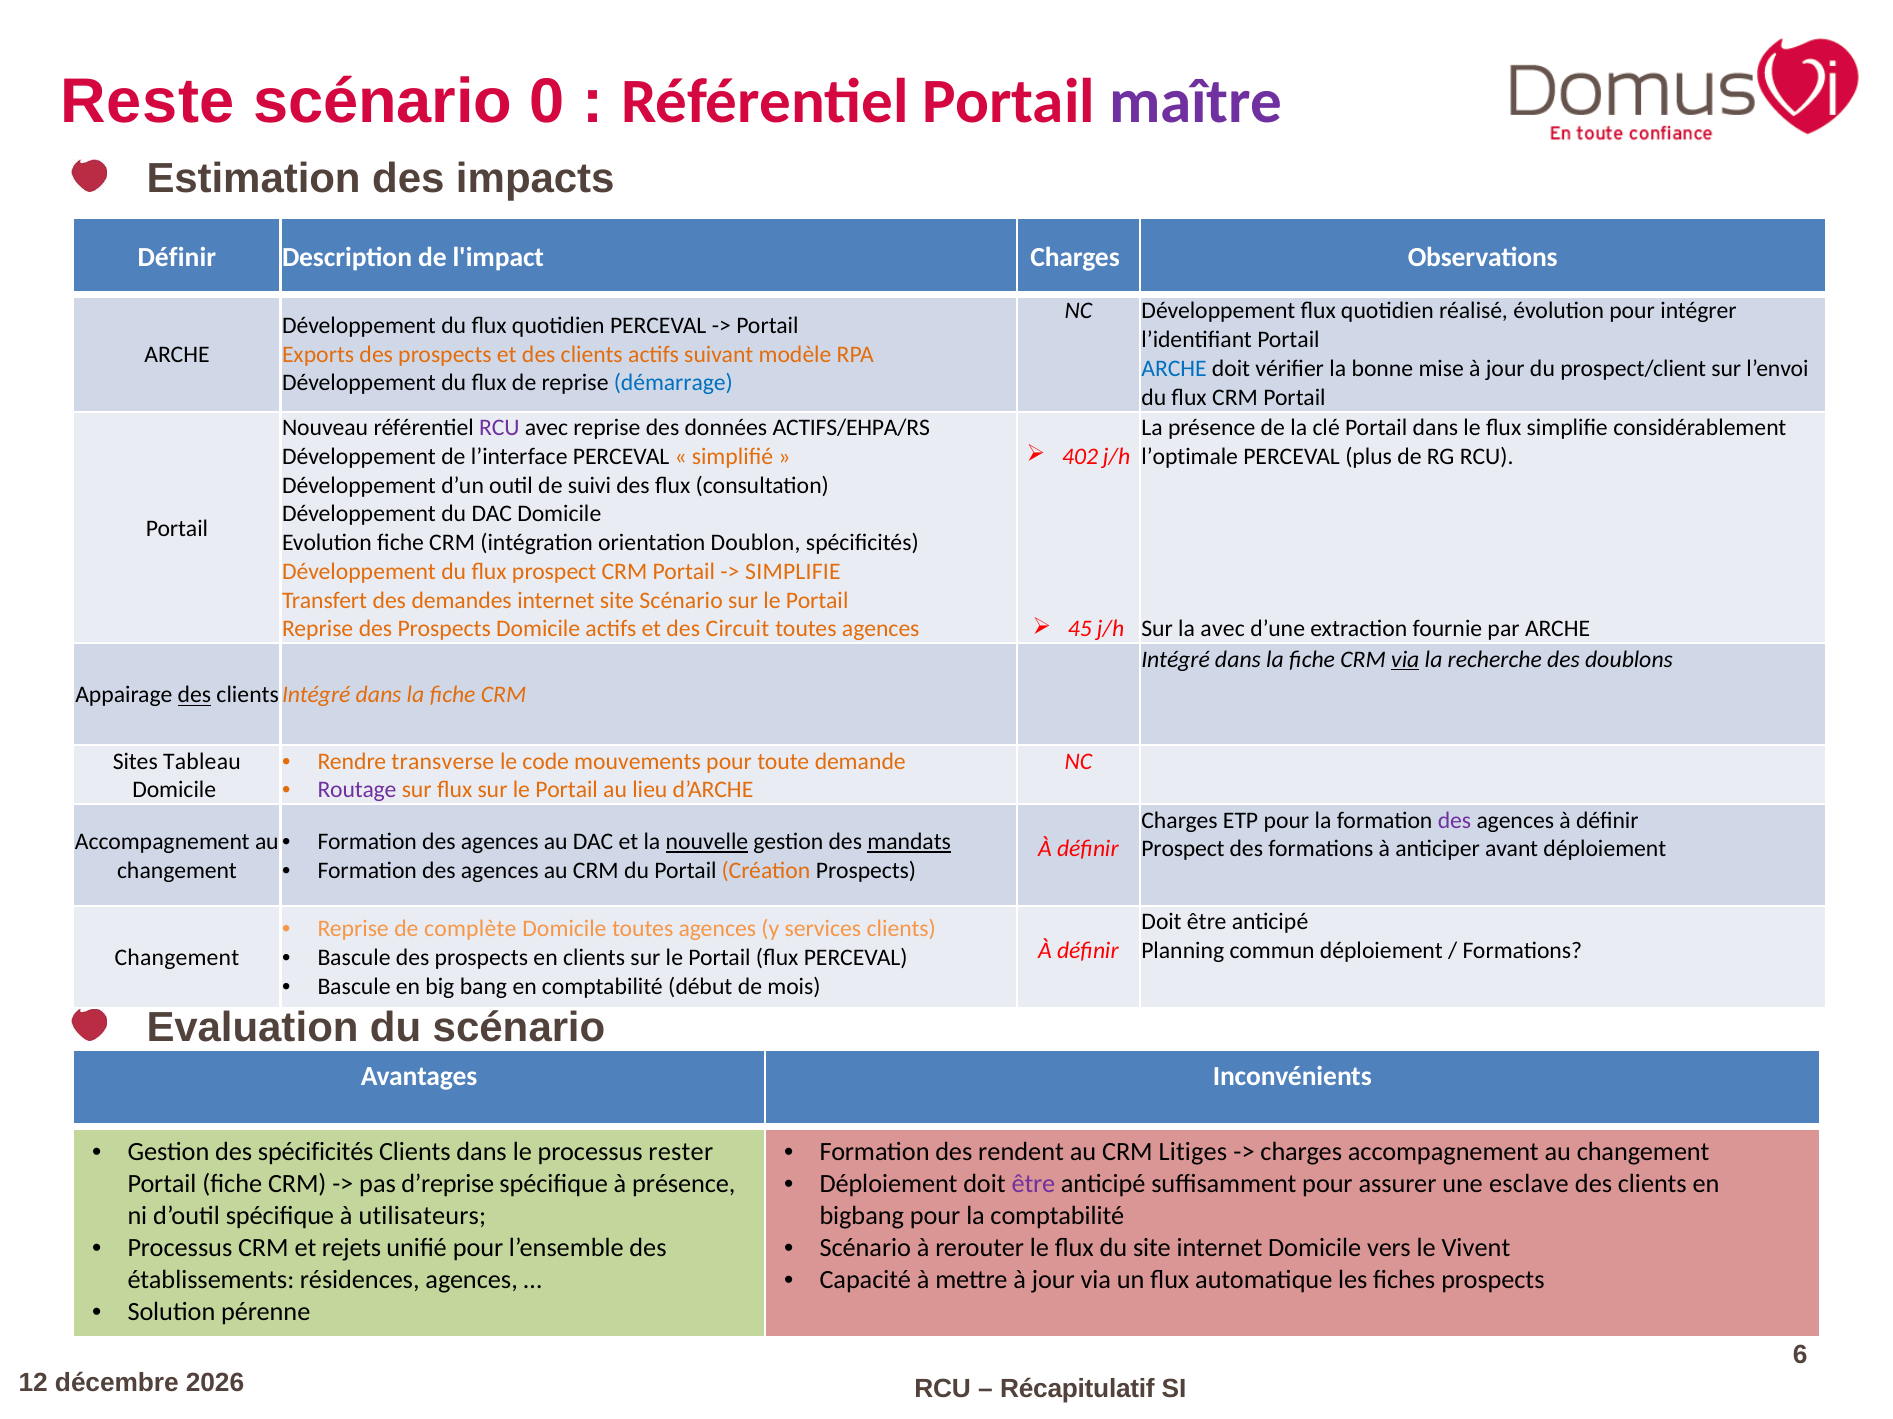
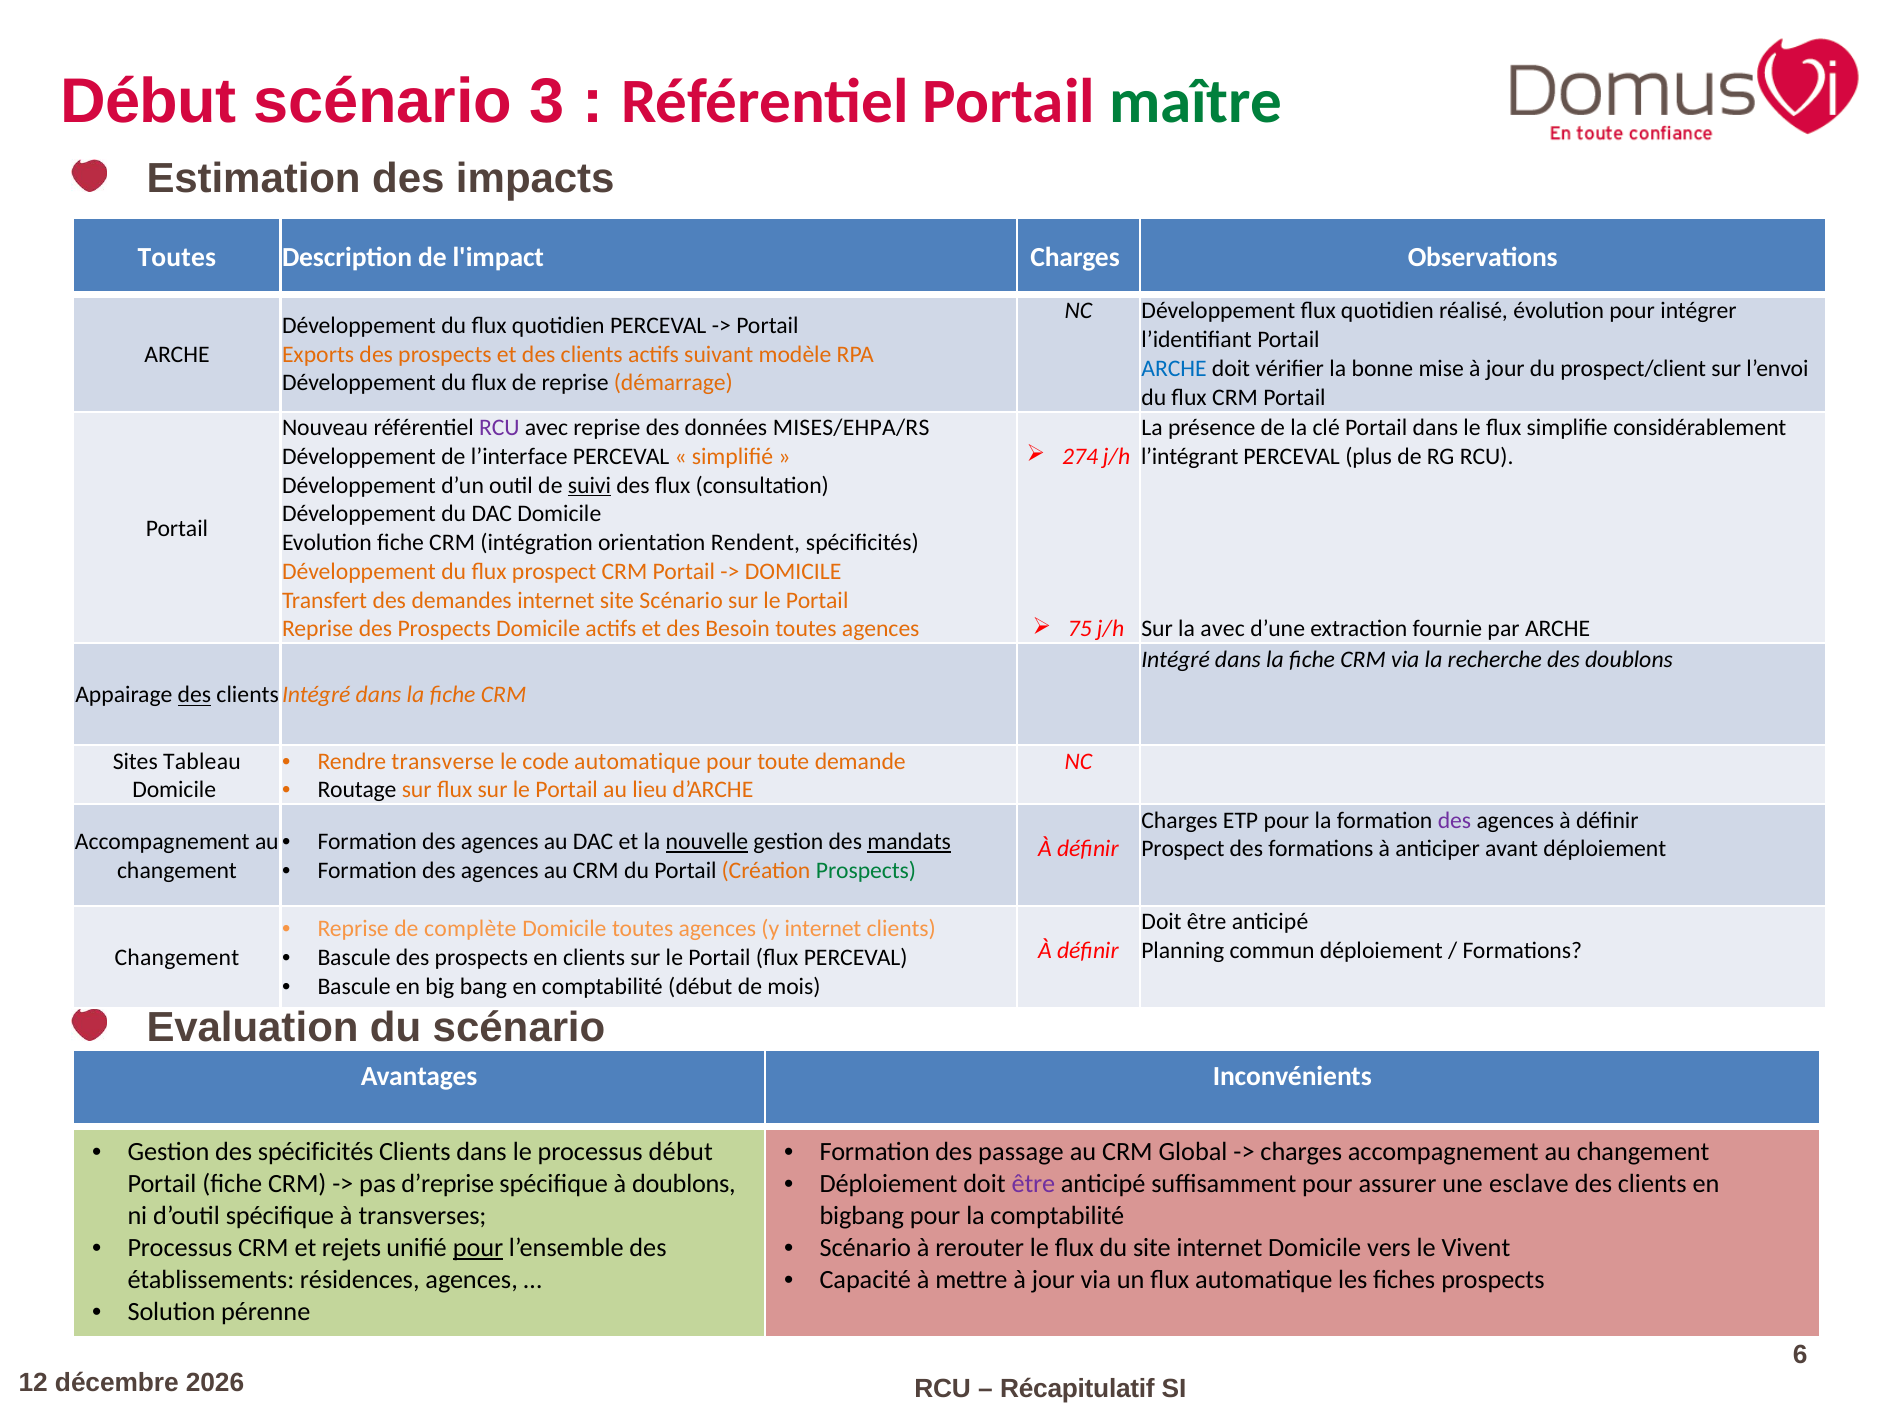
Reste: Reste -> Début (148, 102)
0: 0 -> 3 (547, 102)
maître colour: purple -> green (1196, 102)
Définir: Définir -> Toutes (177, 258)
démarrage colour: blue -> orange (673, 383)
ACTIFS/EHPA/RS: ACTIFS/EHPA/RS -> MISES/EHPA/RS (851, 428)
402: 402 -> 274 (1080, 457)
l’optimale: l’optimale -> l’intégrant (1190, 457)
suivi underline: none -> present (589, 486)
Doublon: Doublon -> Rendent (756, 543)
SIMPLIFIE: SIMPLIFIE -> DOMICILE (793, 572)
45: 45 -> 75 (1080, 629)
Circuit: Circuit -> Besoin (738, 629)
via underline: present -> none (1405, 660)
code mouvements: mouvements -> automatique (637, 762)
Routage colour: purple -> black (357, 790)
Prospects colour: black -> green (866, 871)
y services: services -> internet (823, 930)
processus rester: rester -> début (681, 1153)
rendent: rendent -> passage (1021, 1153)
Litiges: Litiges -> Global (1193, 1153)
à présence: présence -> doublons (684, 1185)
utilisateurs: utilisateurs -> transverses (423, 1217)
pour underline: none -> present (478, 1248)
